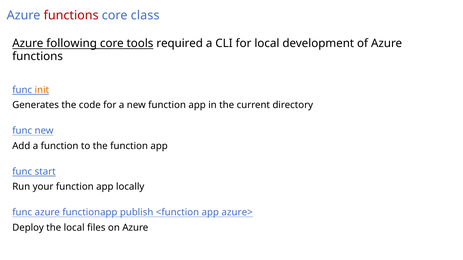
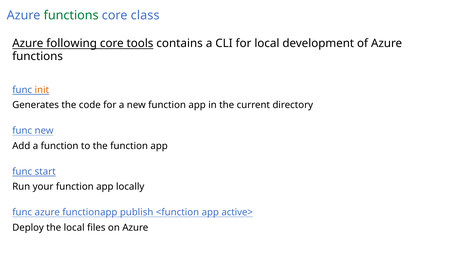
functions colour: red -> green (71, 15)
required: required -> contains (180, 44)
azure>: azure> -> active> (237, 213)
